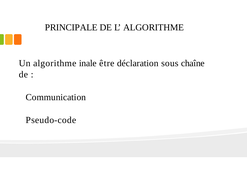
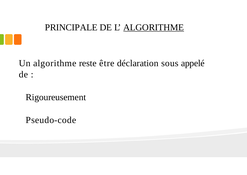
ALGORITHME underline: none -> present (154, 27)
inale: inale -> reste (88, 63)
chaîne: chaîne -> appelé (193, 63)
Communication: Communication -> Rigoureusement (56, 97)
